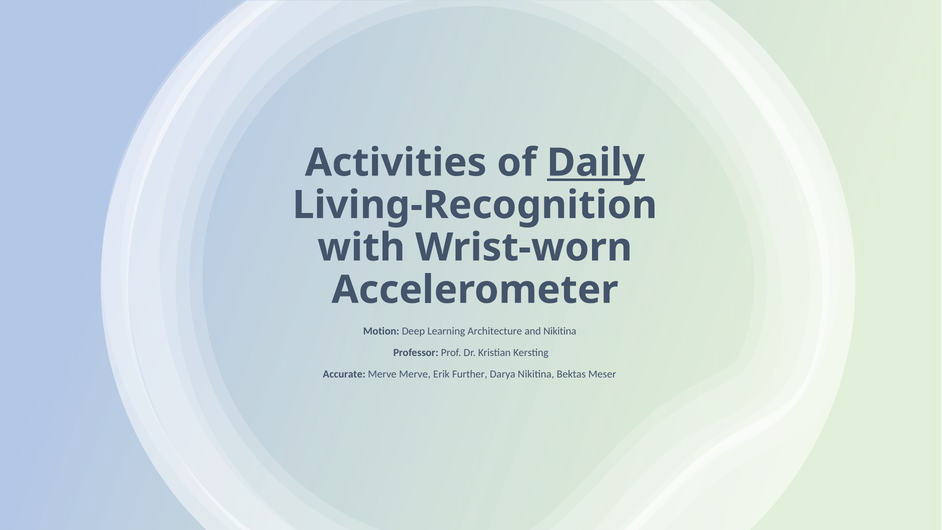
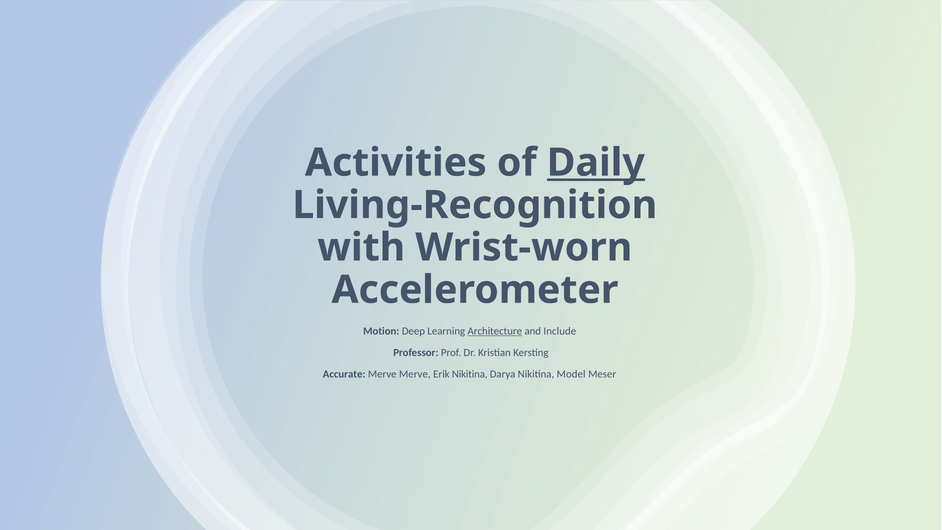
Architecture underline: none -> present (495, 331)
and Nikitina: Nikitina -> Include (560, 331)
Erik Further: Further -> Nikitina (470, 374)
Bektas: Bektas -> Model (571, 374)
